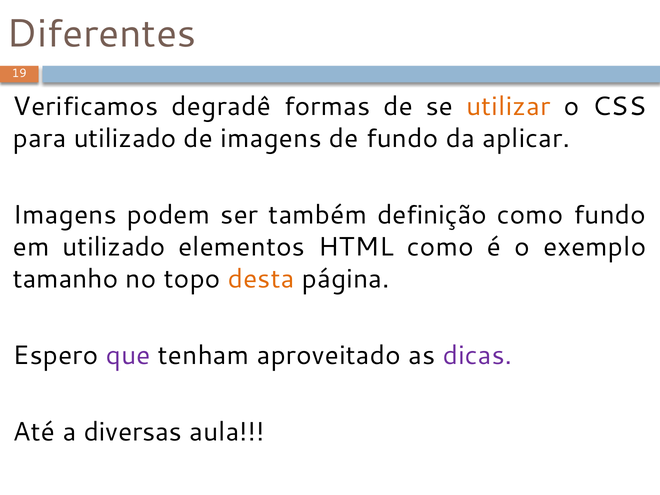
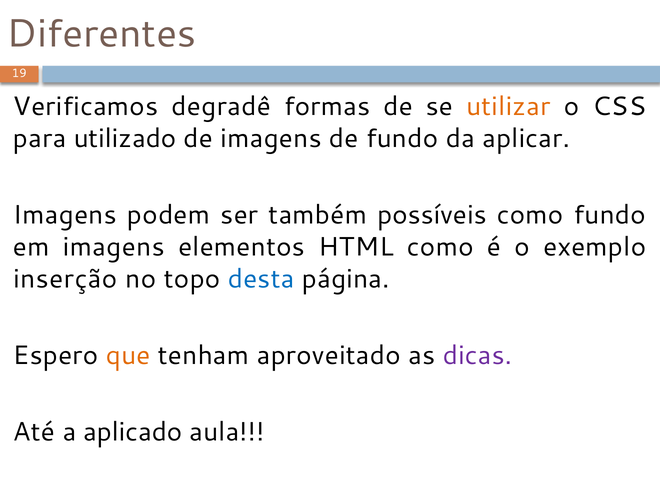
definição: definição -> possíveis (432, 215)
em utilizado: utilizado -> imagens (114, 247)
tamanho: tamanho -> inserção (65, 279)
desta colour: orange -> blue (261, 279)
que colour: purple -> orange (128, 356)
diversas: diversas -> aplicado (133, 432)
